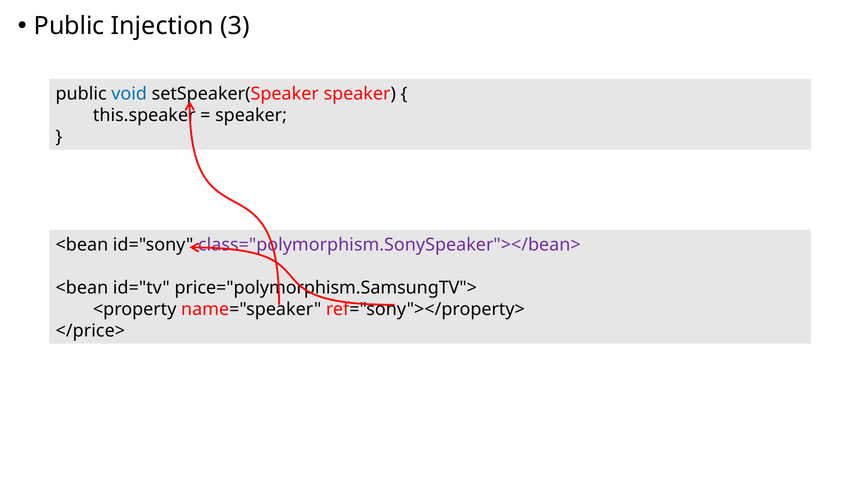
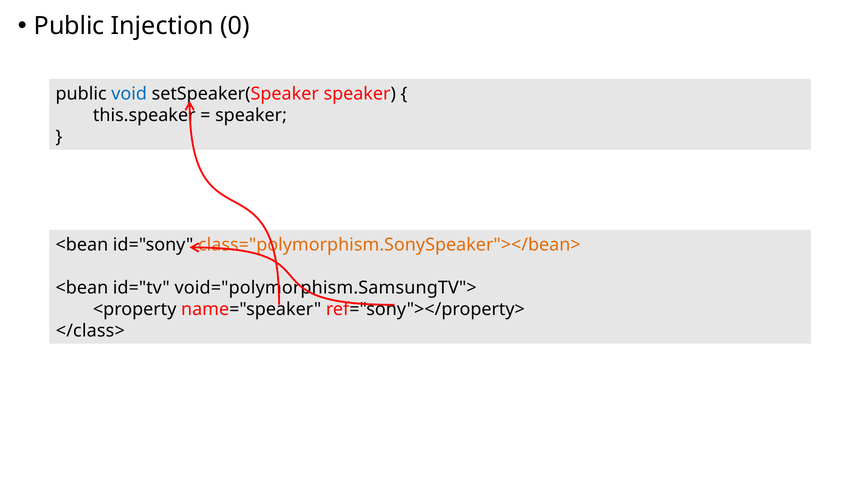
3: 3 -> 0 (235, 26)
class="polymorphism.SonySpeaker"></bean> colour: purple -> orange (389, 245)
price="polymorphism.SamsungTV">: price="polymorphism.SamsungTV"> -> void="polymorphism.SamsungTV"> (326, 288)
</price>: </price> -> </class> (90, 331)
